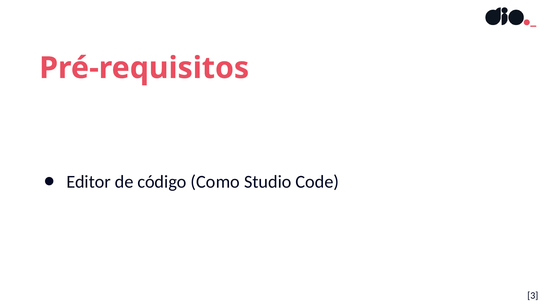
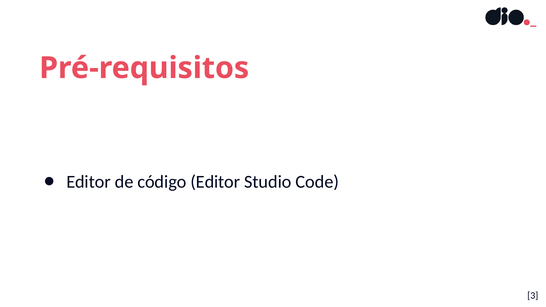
código Como: Como -> Editor (215, 182)
